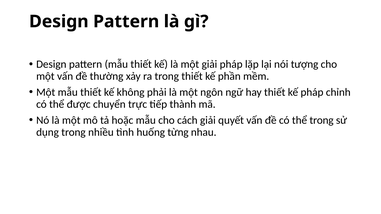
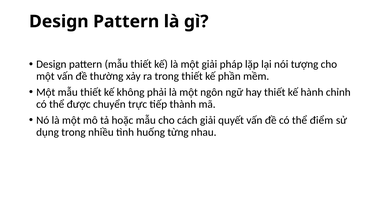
kế pháp: pháp -> hành (312, 92)
thể trong: trong -> điểm (321, 120)
